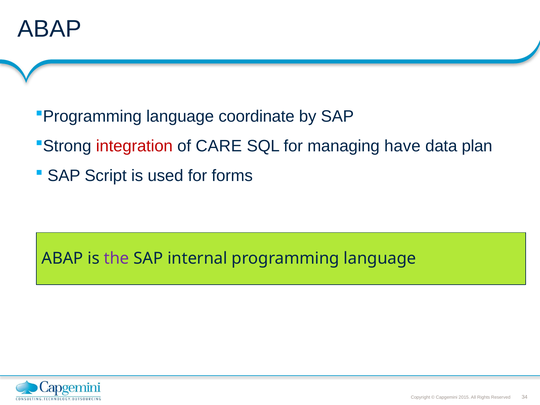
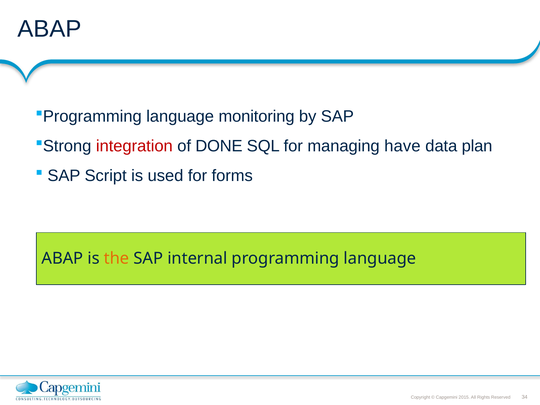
coordinate: coordinate -> monitoring (257, 116)
CARE: CARE -> DONE (219, 146)
the colour: purple -> orange (117, 258)
